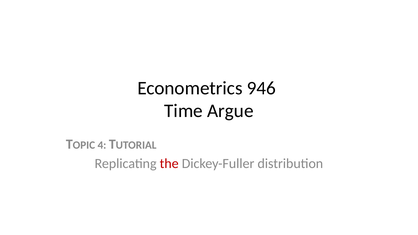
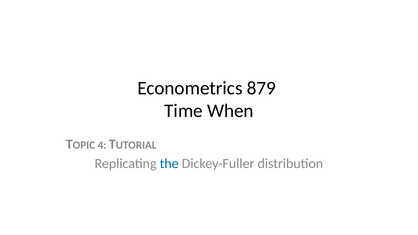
946: 946 -> 879 (261, 88)
Argue: Argue -> When (230, 111)
the colour: red -> blue (169, 164)
